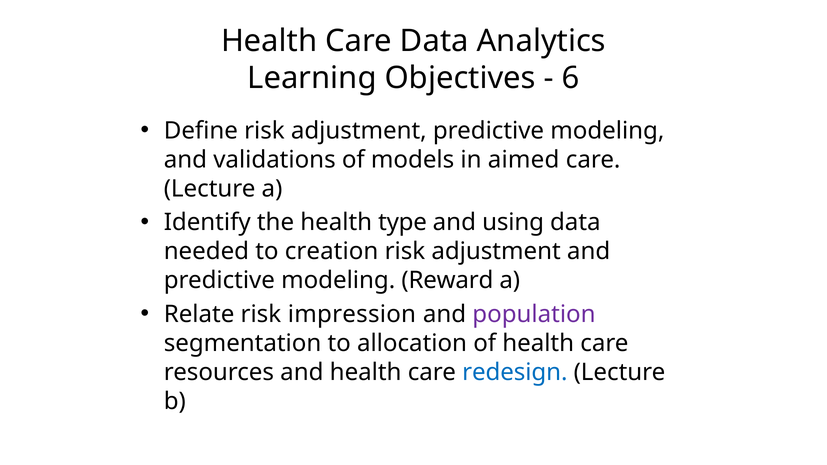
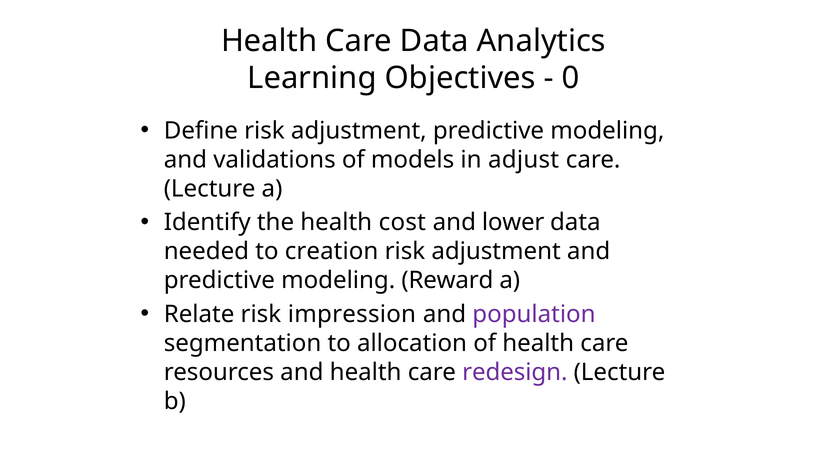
6: 6 -> 0 (571, 78)
aimed: aimed -> adjust (524, 160)
type: type -> cost (402, 223)
using: using -> lower (513, 223)
redesign colour: blue -> purple (515, 372)
